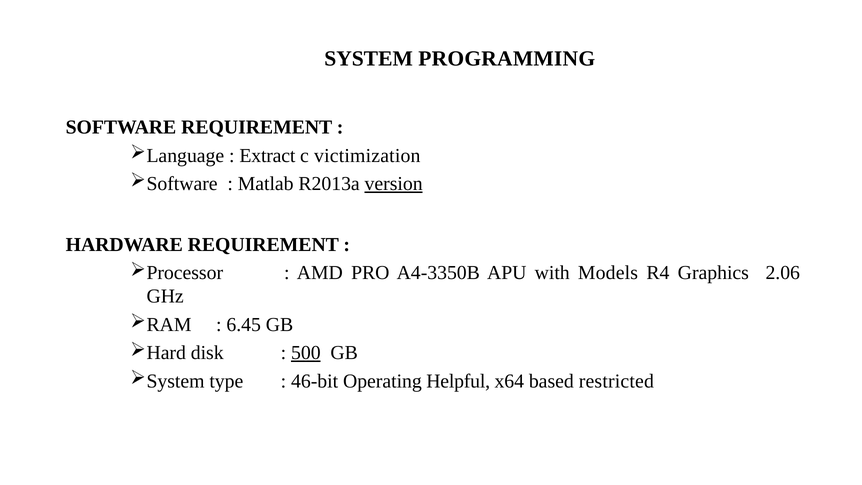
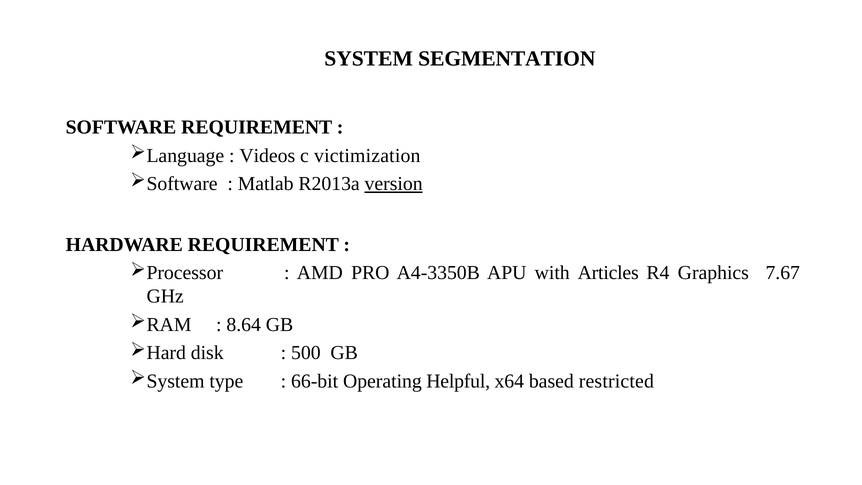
PROGRAMMING: PROGRAMMING -> SEGMENTATION (507, 59)
Extract: Extract -> Videos (267, 155)
Models: Models -> Articles (608, 273)
2.06: 2.06 -> 7.67 (783, 273)
6.45: 6.45 -> 8.64 (244, 325)
500 underline: present -> none (306, 353)
46-bit: 46-bit -> 66-bit (315, 381)
